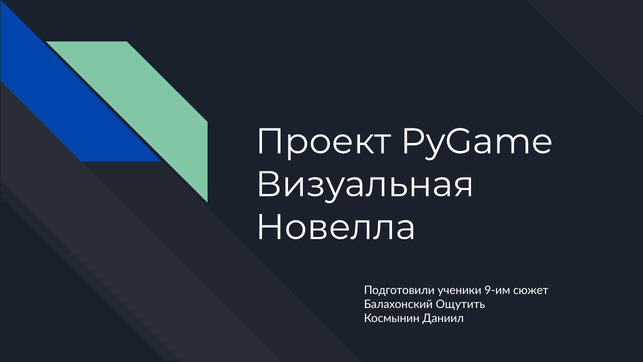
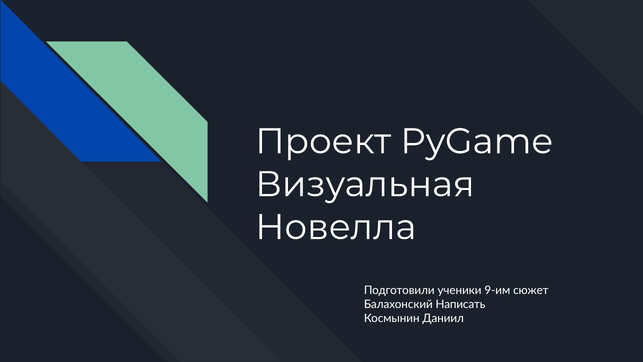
Ощутить: Ощутить -> Написать (460, 304)
